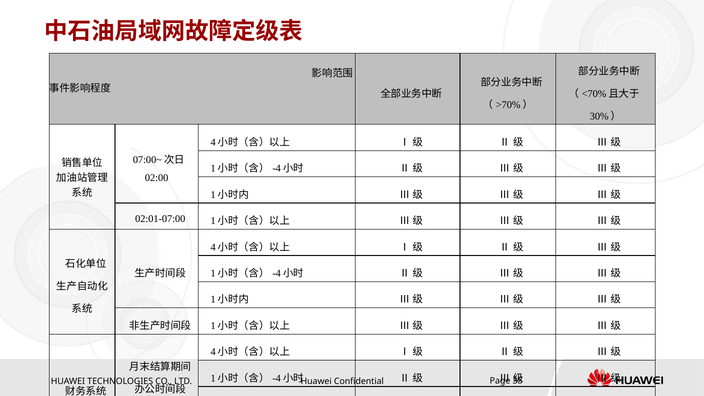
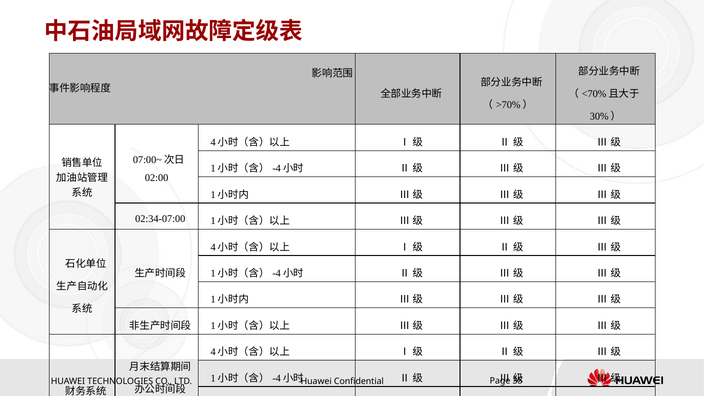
02:01-07:00: 02:01-07:00 -> 02:34-07:00 (160, 219)
